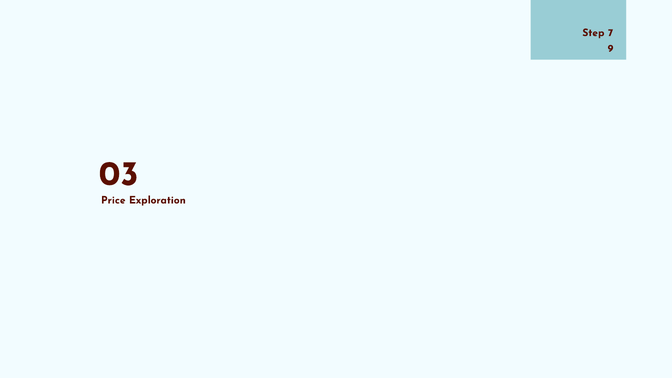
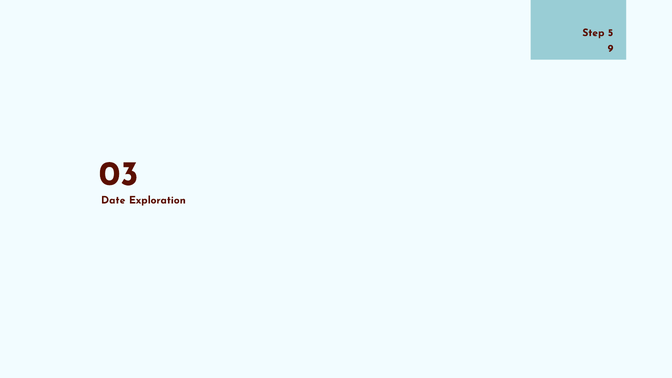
7: 7 -> 5 (611, 33)
Price: Price -> Date (113, 200)
